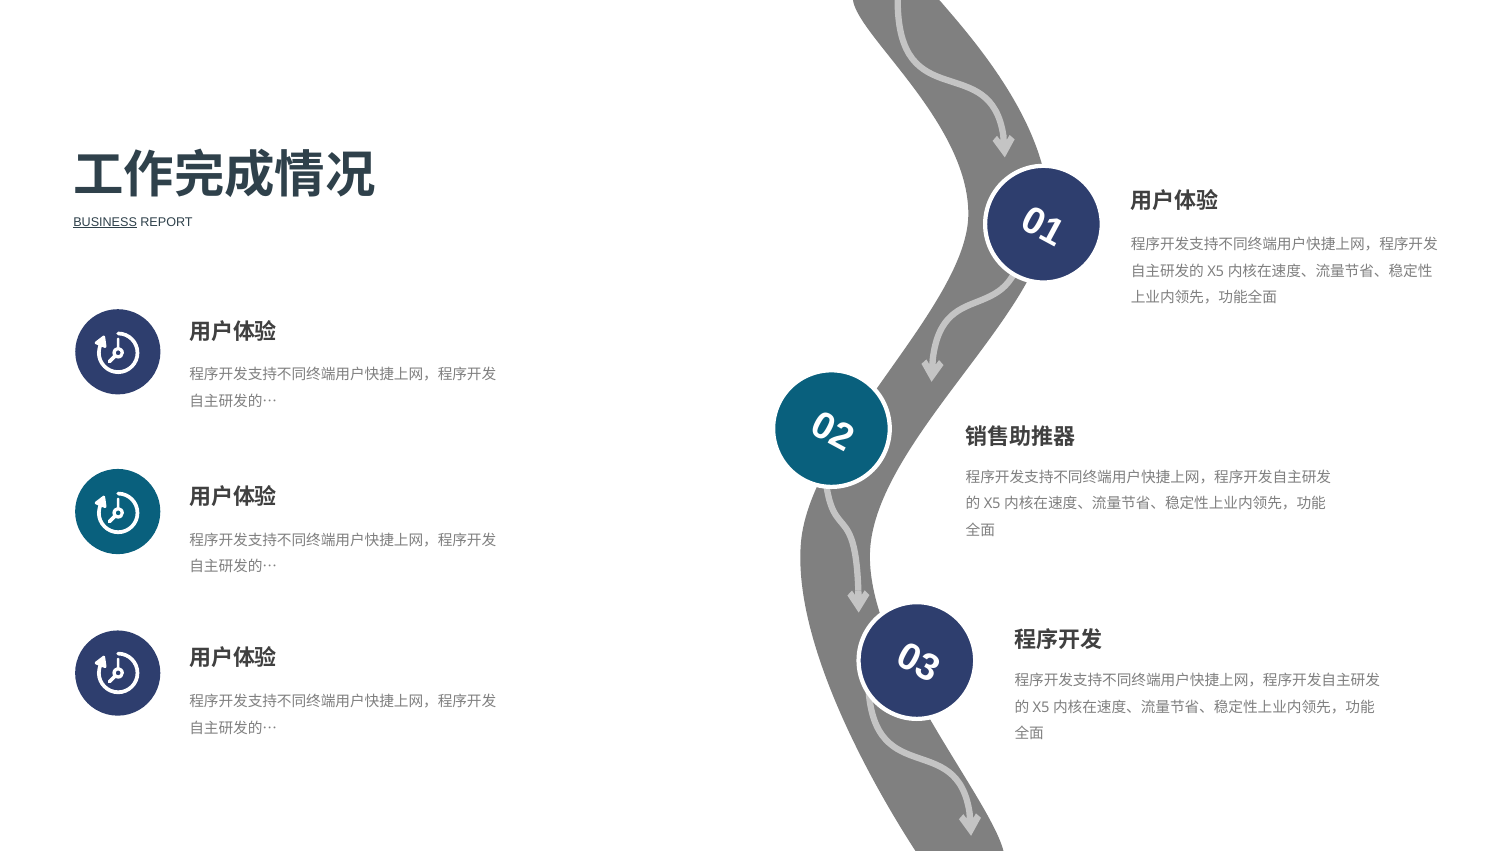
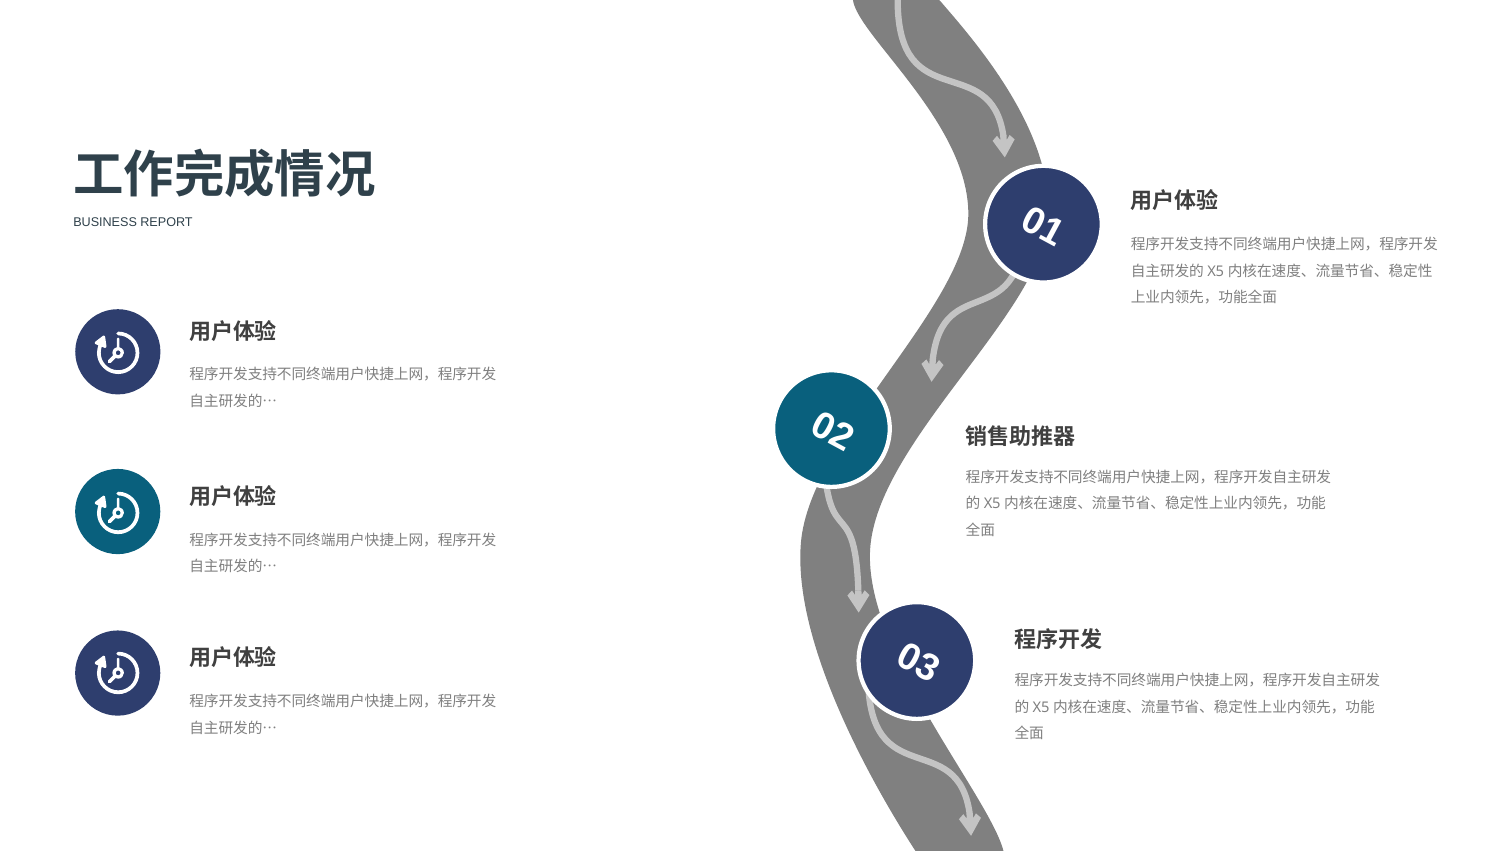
BUSINESS underline: present -> none (105, 222)
